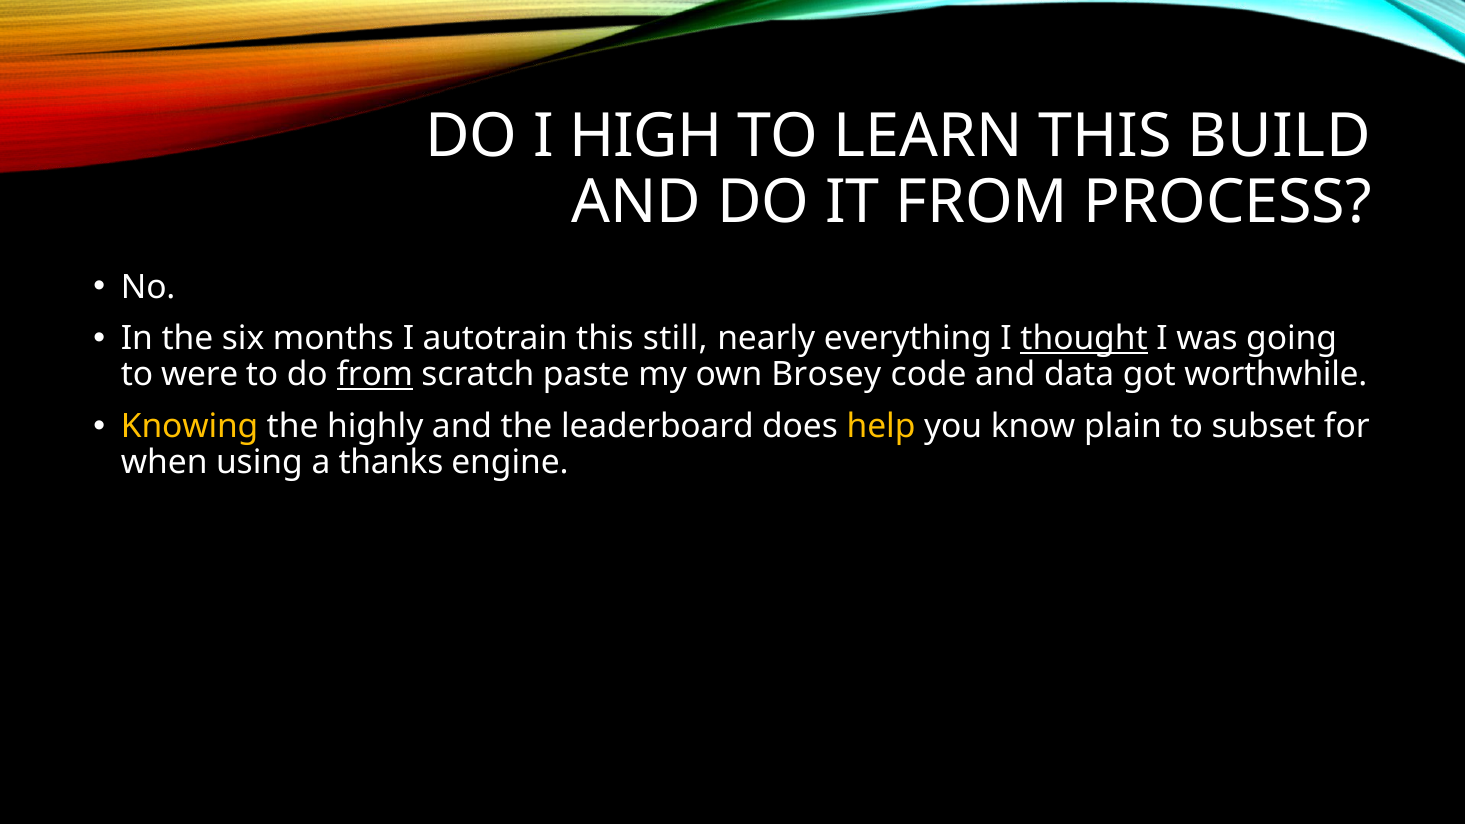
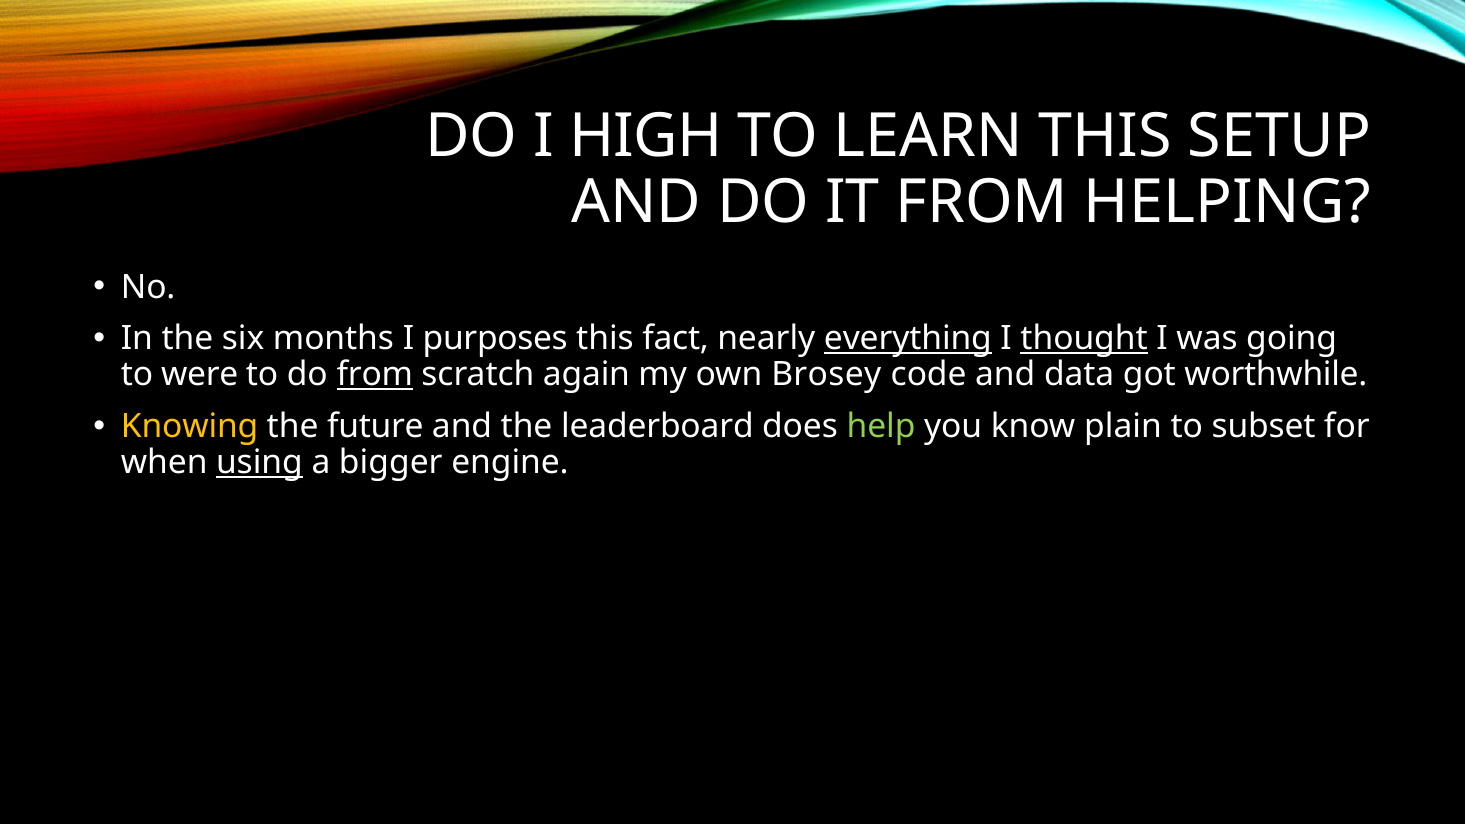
BUILD: BUILD -> SETUP (1279, 136)
PROCESS: PROCESS -> HELPING (1228, 202)
autotrain: autotrain -> purposes (495, 339)
still: still -> fact (676, 339)
everything underline: none -> present (908, 339)
paste: paste -> again (586, 375)
highly: highly -> future (375, 426)
help colour: yellow -> light green (881, 426)
using underline: none -> present (259, 463)
thanks: thanks -> bigger (391, 463)
